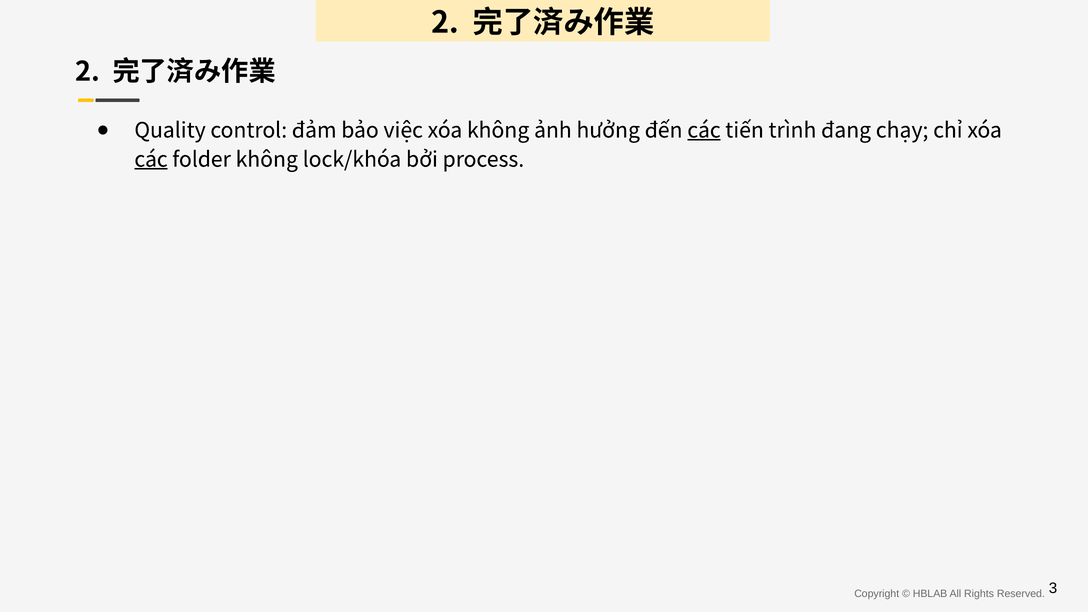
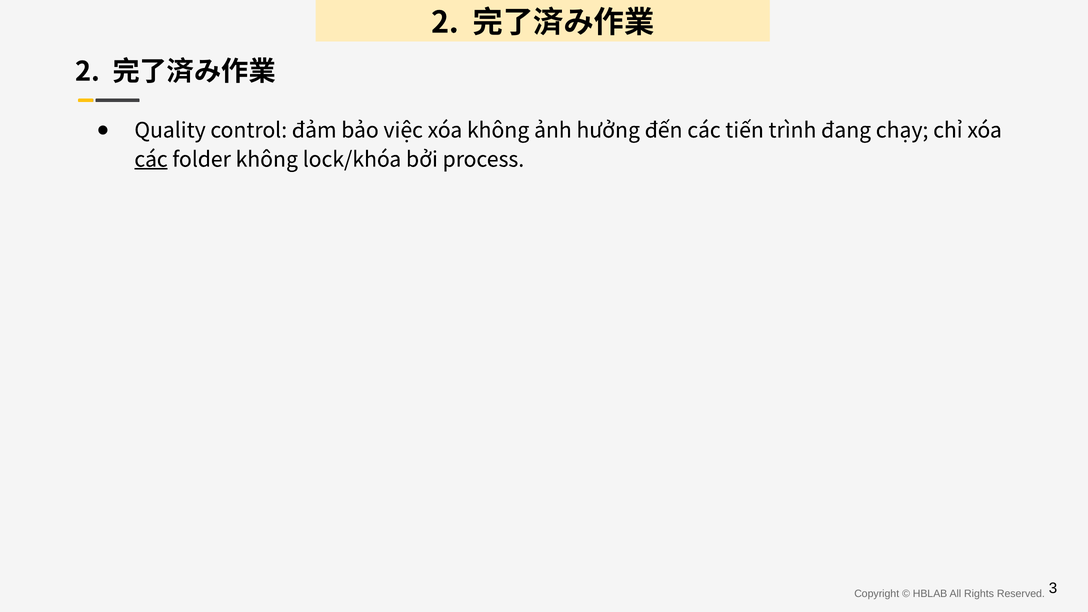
các underline: present -> none (704, 131)
